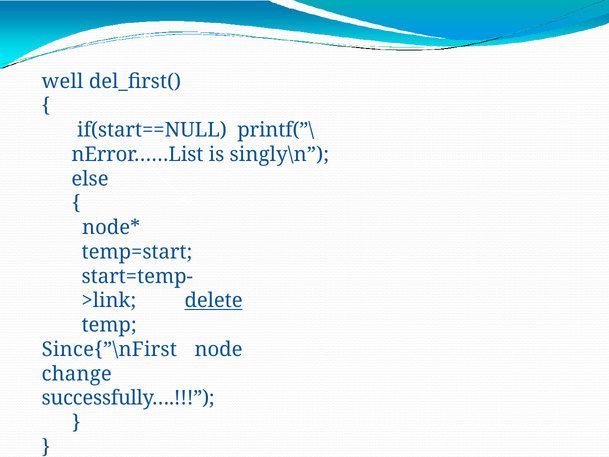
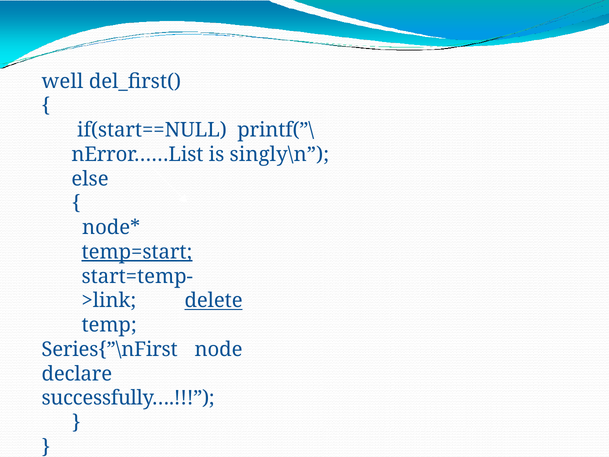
temp=start underline: none -> present (137, 252)
Since{”\nFirst: Since{”\nFirst -> Series{”\nFirst (110, 349)
change: change -> declare (77, 374)
